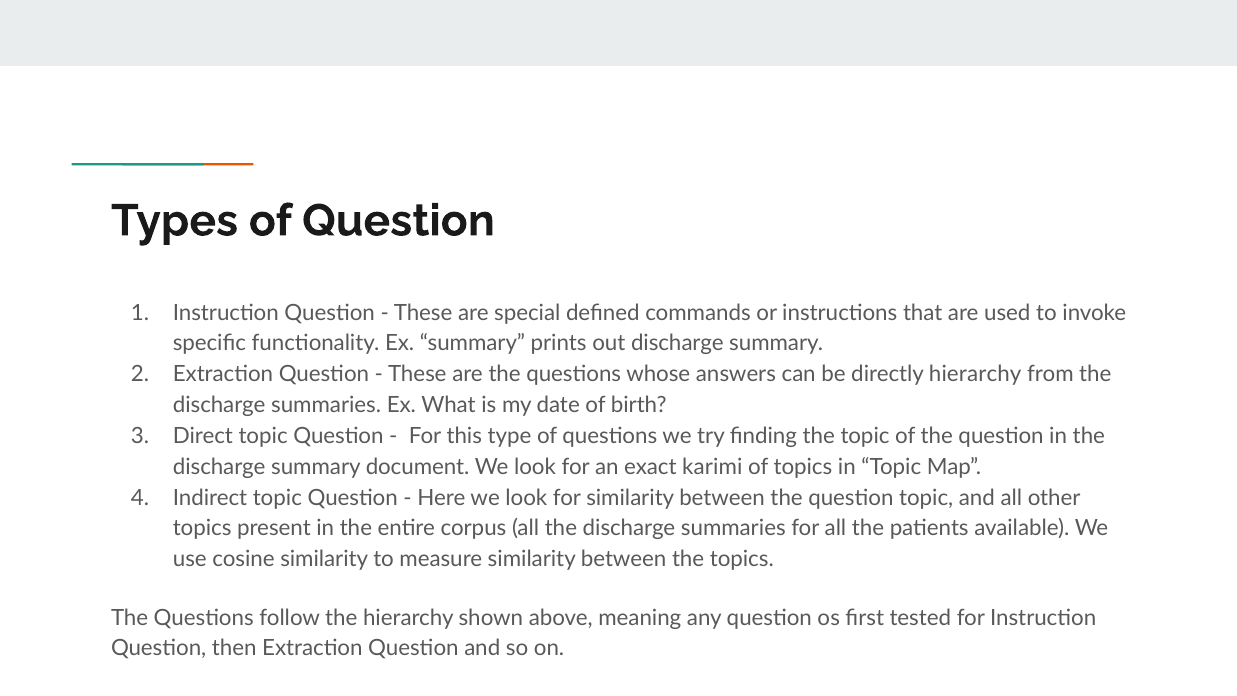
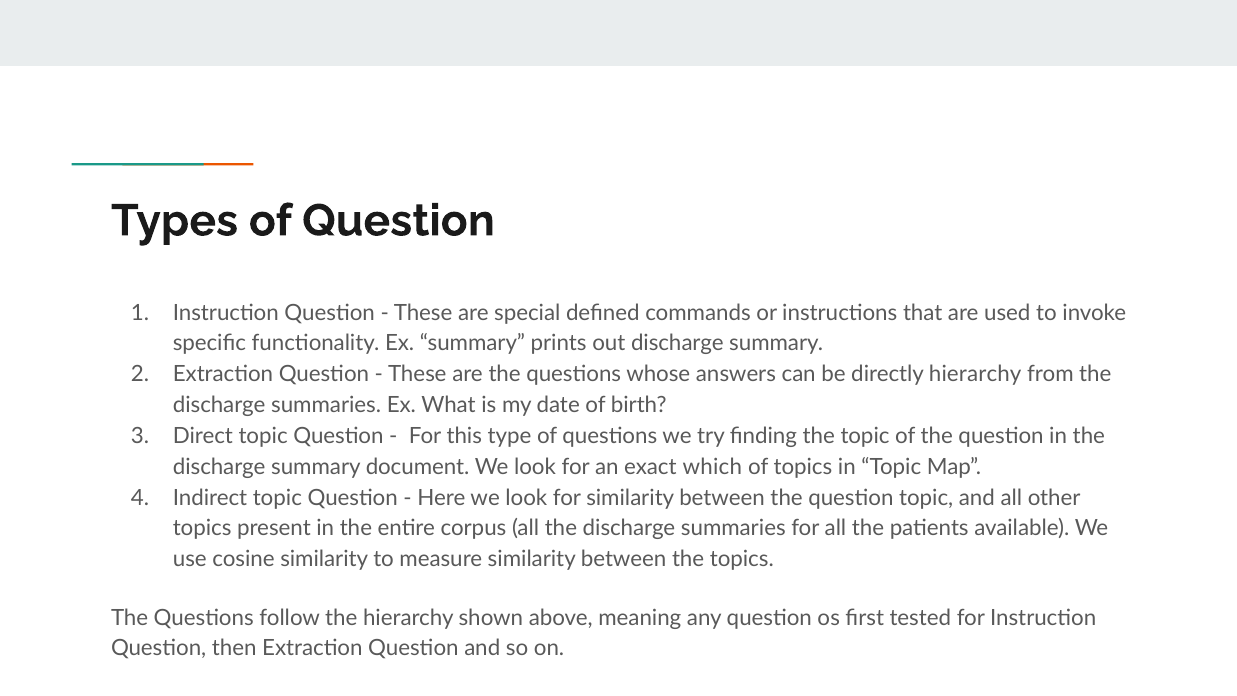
karimi: karimi -> which (712, 467)
